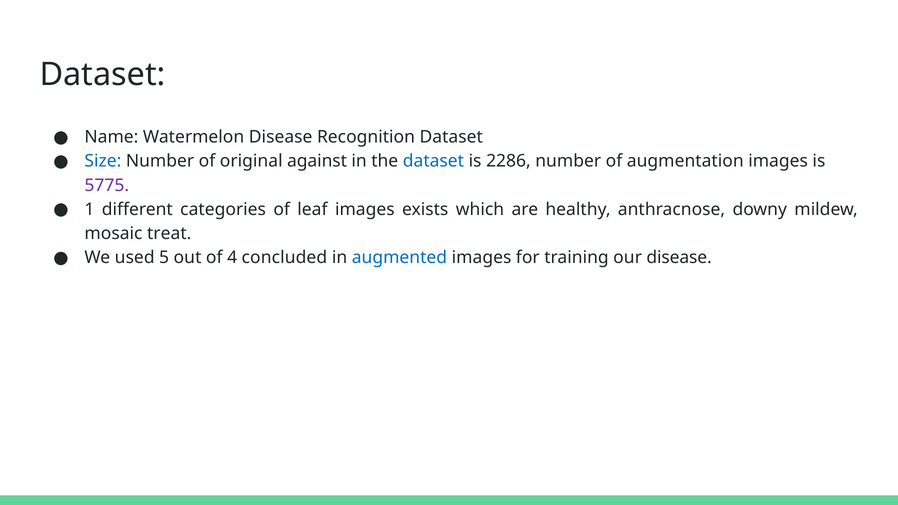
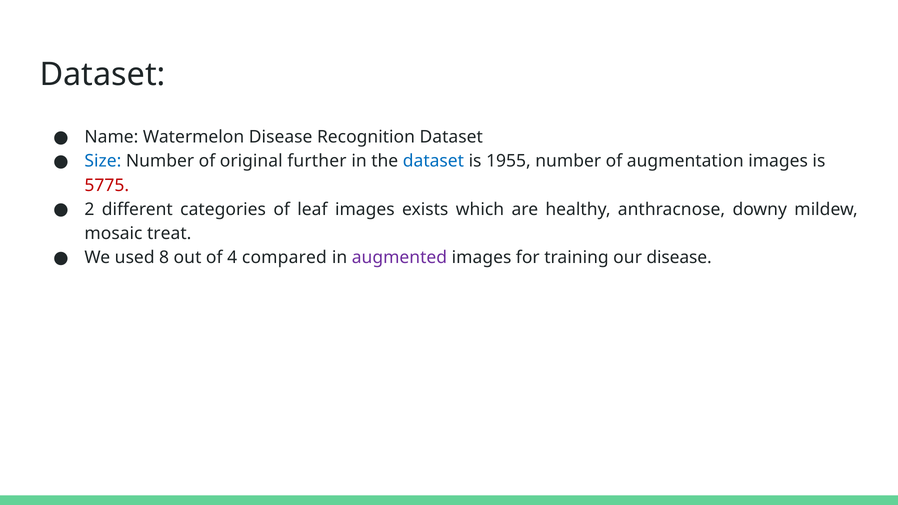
against: against -> further (317, 161)
2286: 2286 -> 1955 (508, 161)
5775 colour: purple -> red (107, 185)
1: 1 -> 2 (89, 209)
5: 5 -> 8 (164, 258)
concluded: concluded -> compared (284, 258)
augmented colour: blue -> purple (399, 258)
